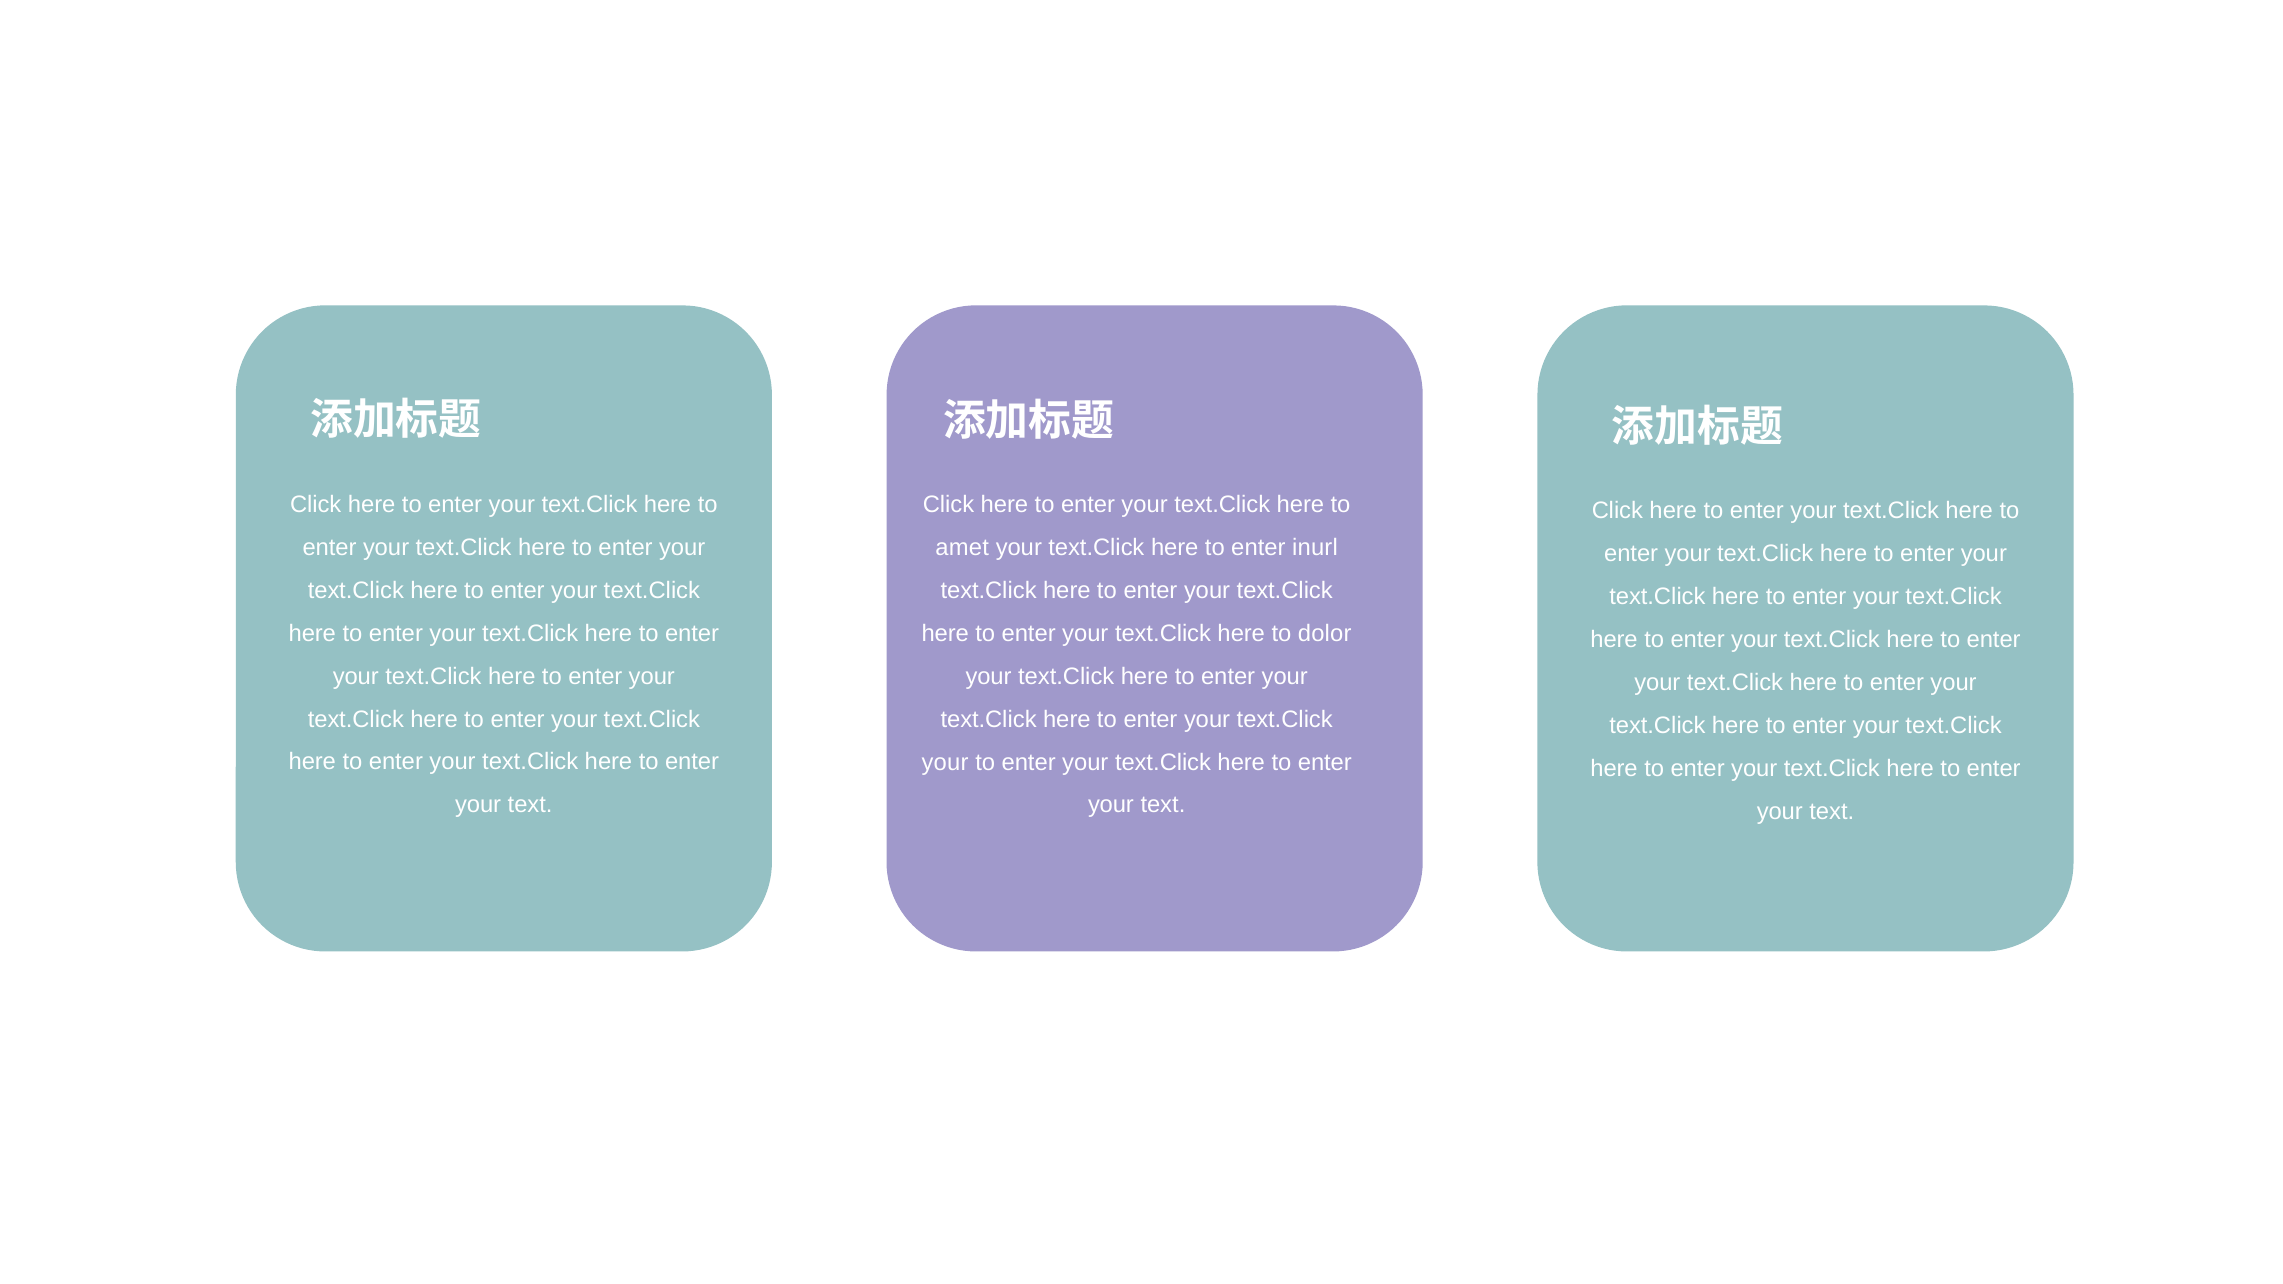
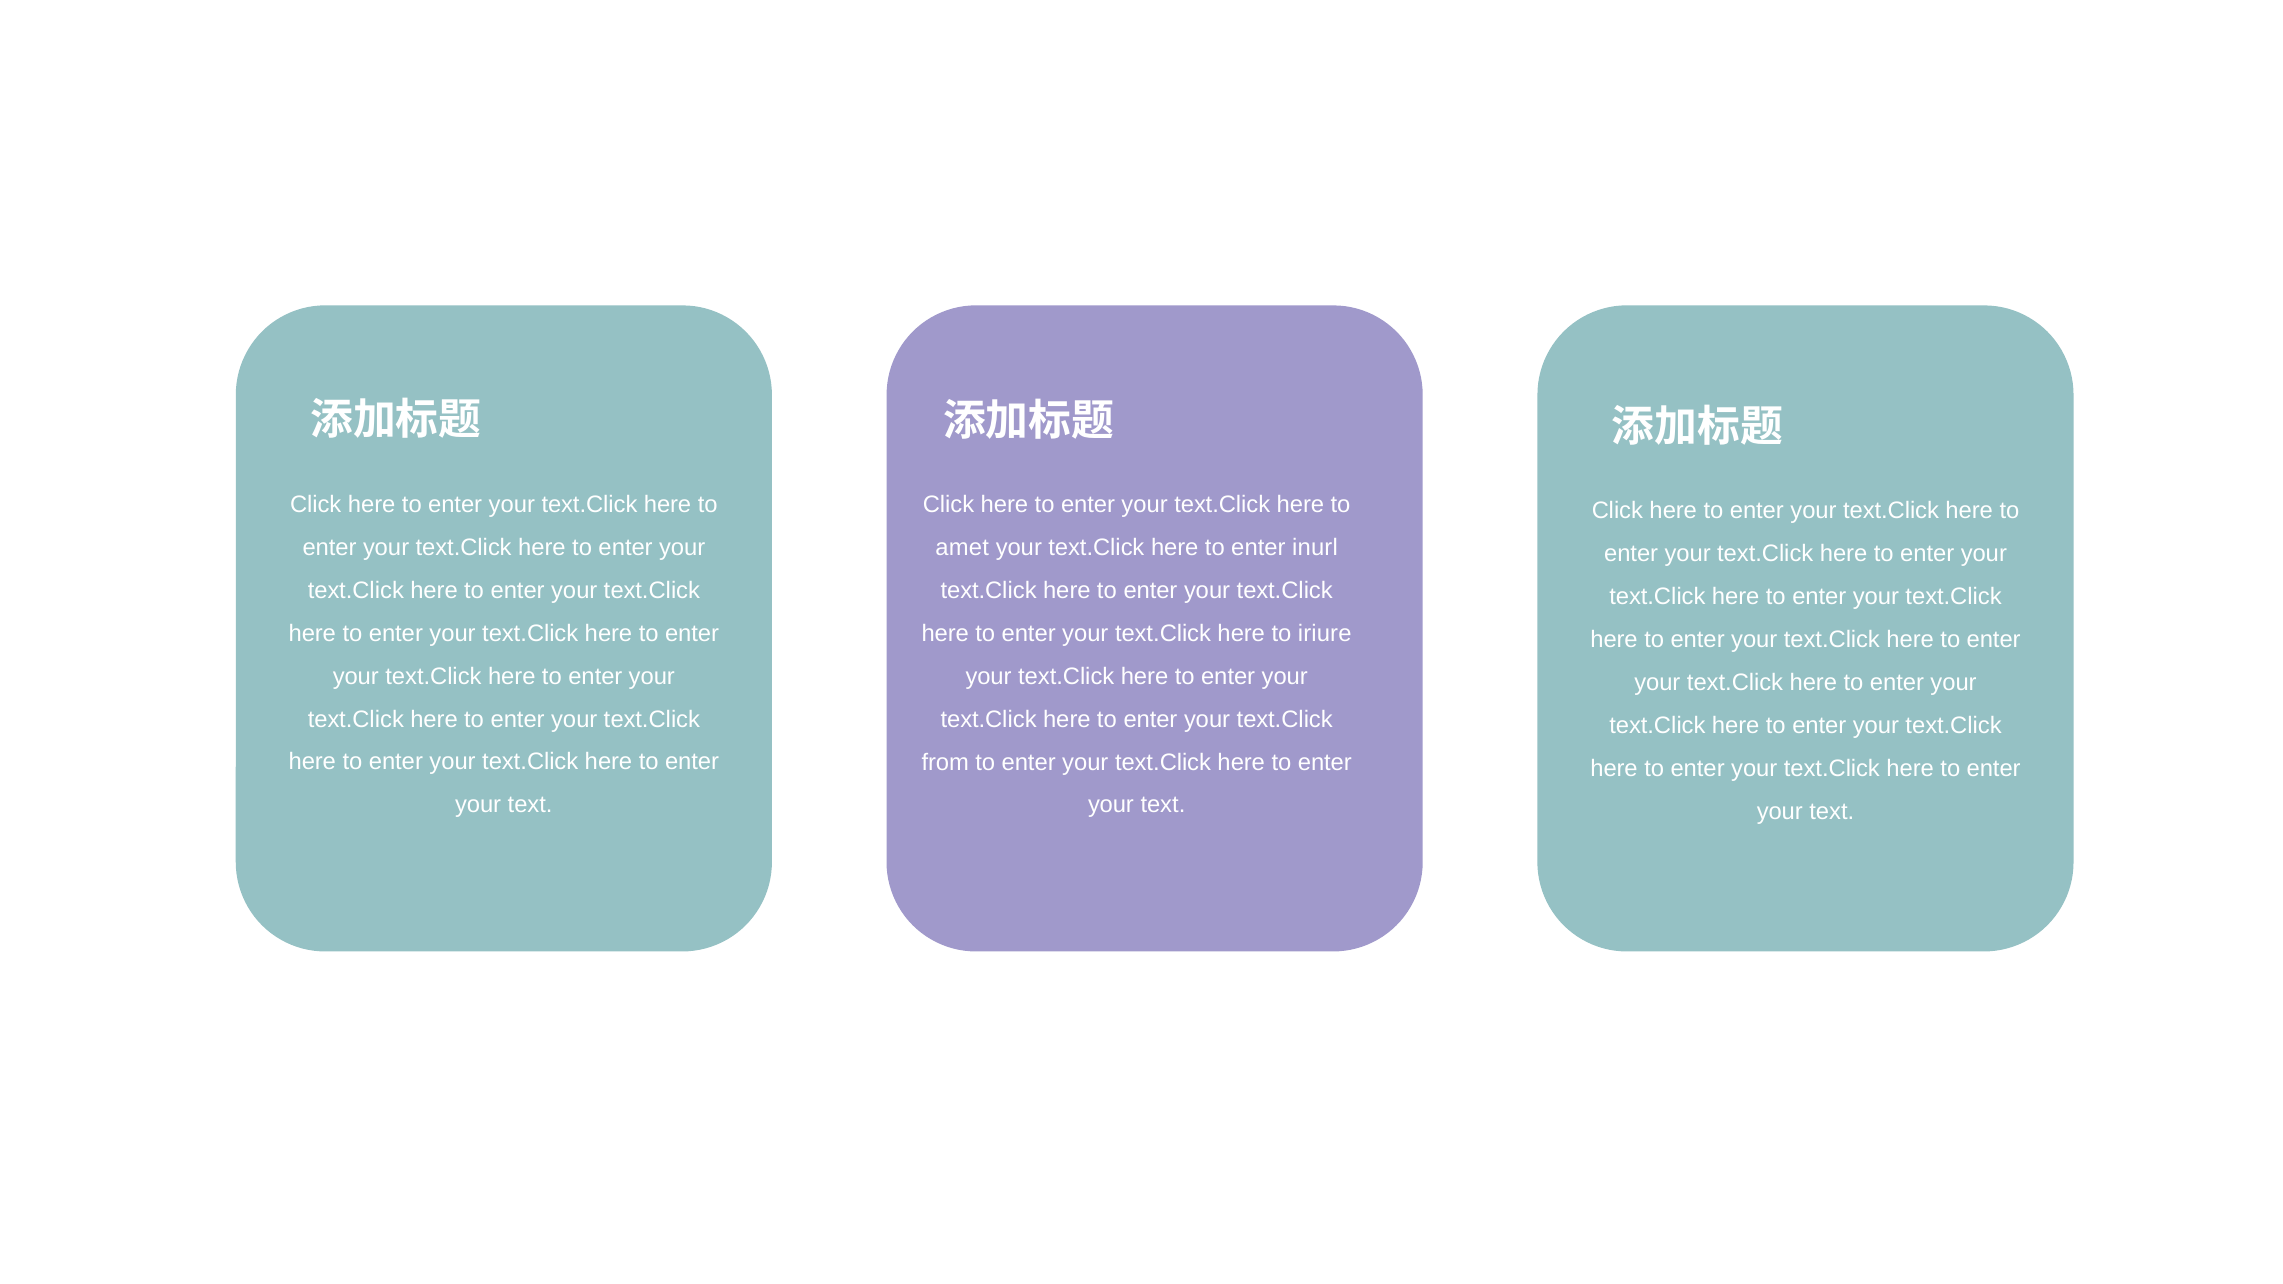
dolor: dolor -> iriure (1325, 634)
your: your -> from (945, 762)
